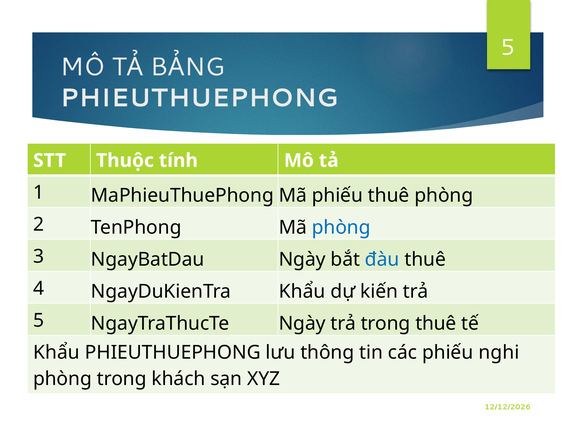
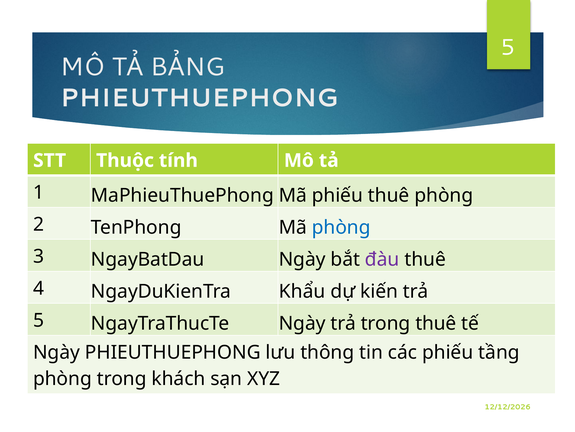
đàu colour: blue -> purple (382, 259)
Khẩu: Khẩu -> Ngày (57, 352)
nghi: nghi -> tầng (499, 352)
